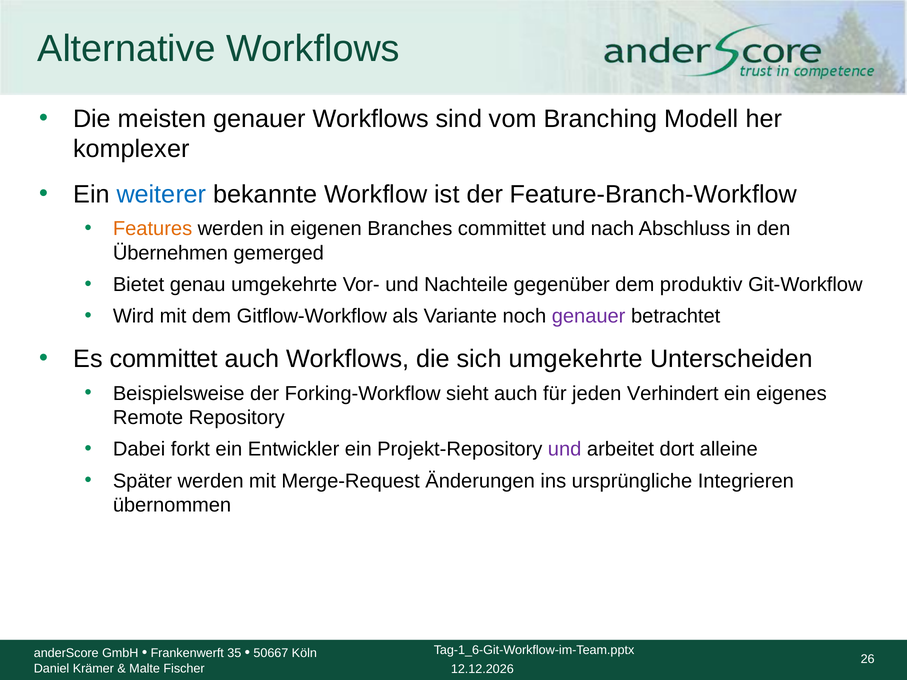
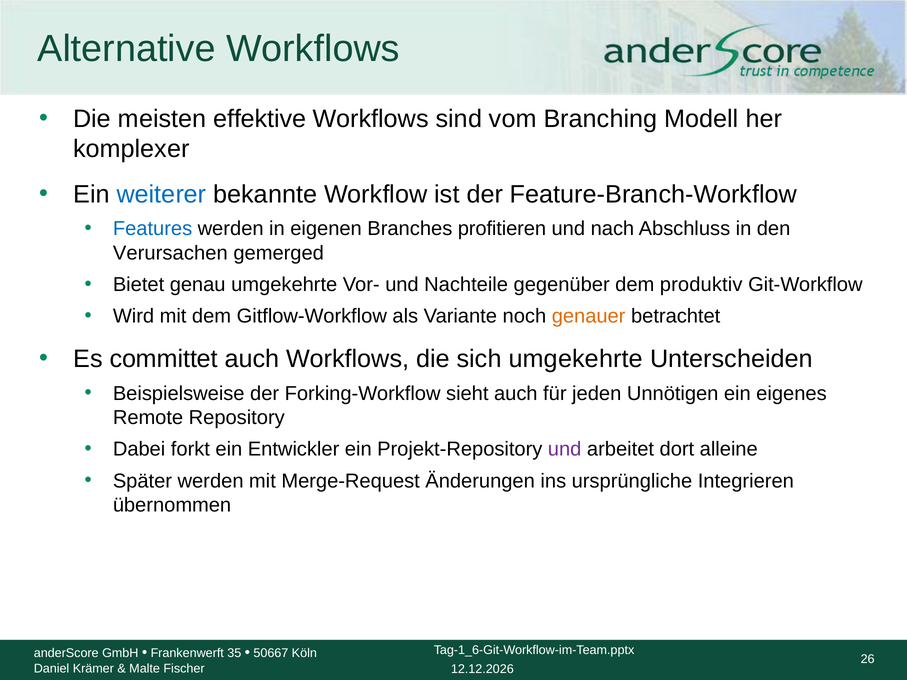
meisten genauer: genauer -> effektive (260, 119)
Features colour: orange -> blue (153, 229)
Branches committet: committet -> profitieren (502, 229)
Übernehmen: Übernehmen -> Verursachen (170, 253)
genauer colour: purple -> orange (589, 316)
Verhindert: Verhindert -> Unnötigen (673, 394)
